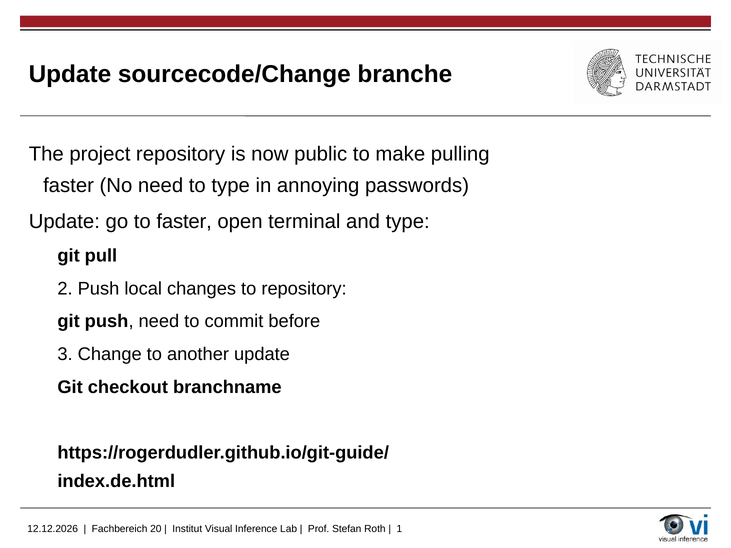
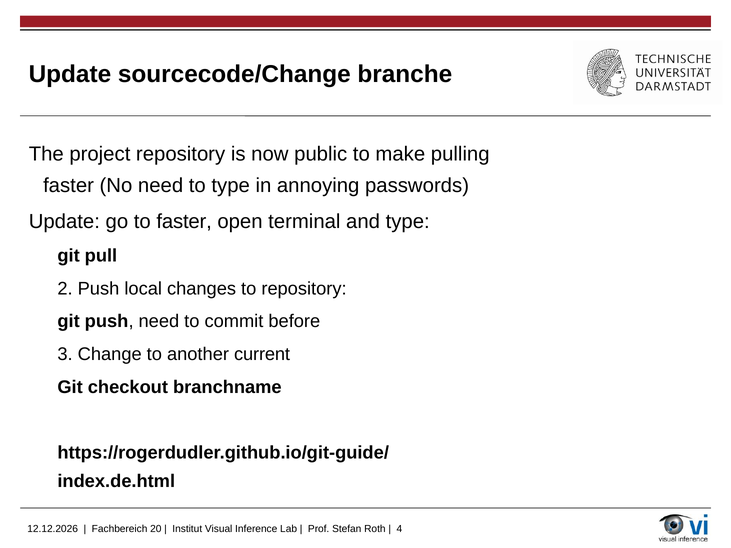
another update: update -> current (262, 354)
1: 1 -> 4 (399, 529)
